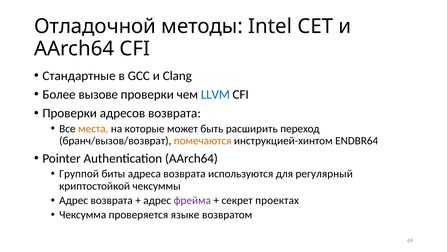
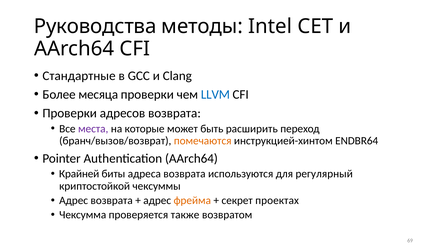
Отладочной: Отладочной -> Руководства (95, 26)
вызове: вызове -> месяца (98, 94)
места colour: orange -> purple (93, 128)
Группой: Группой -> Крайней (79, 174)
фрейма colour: purple -> orange (192, 200)
языке: языке -> также (185, 214)
